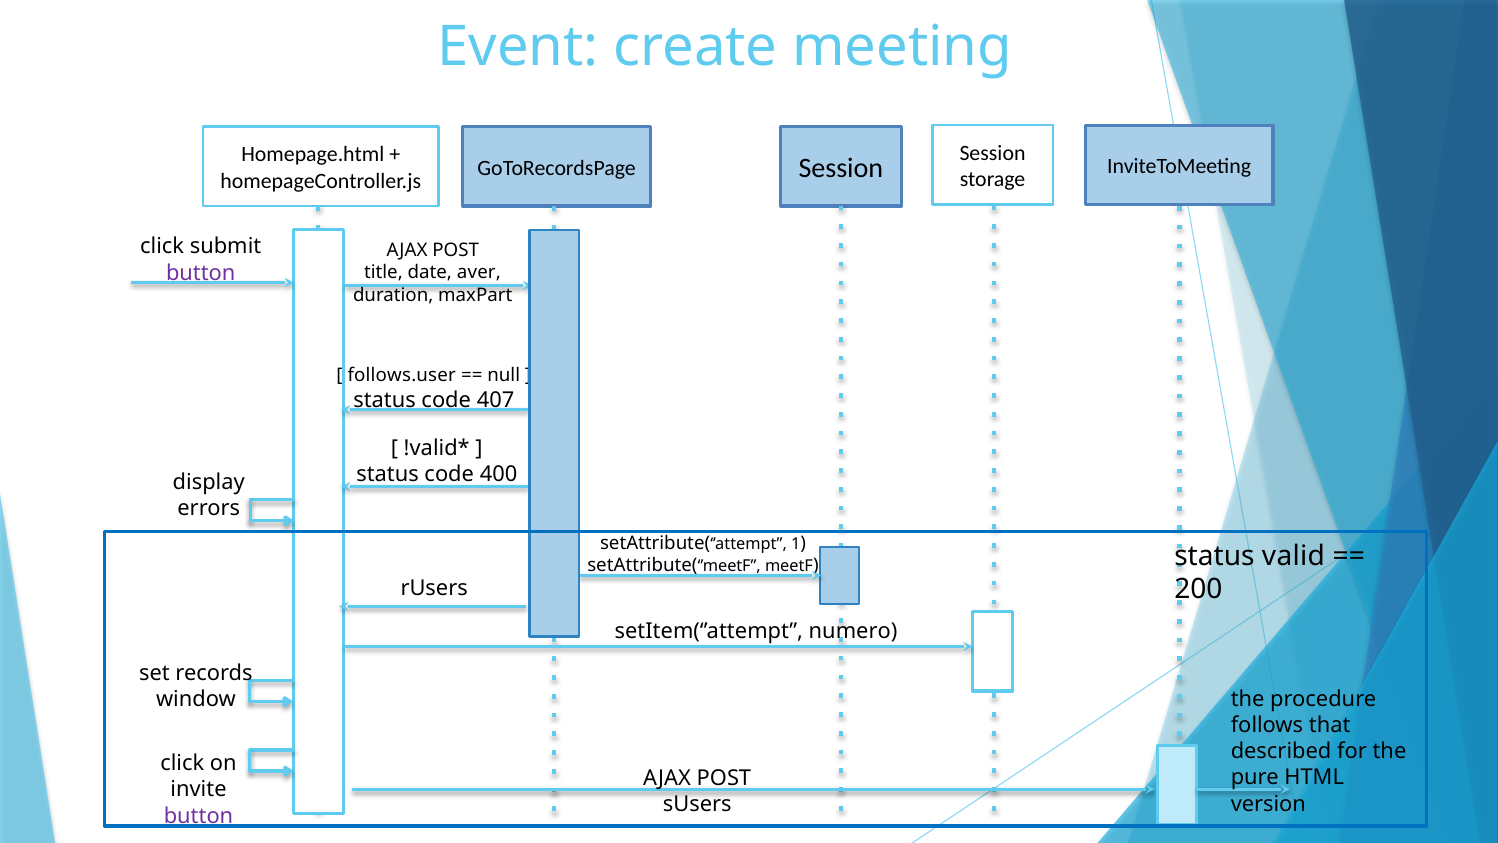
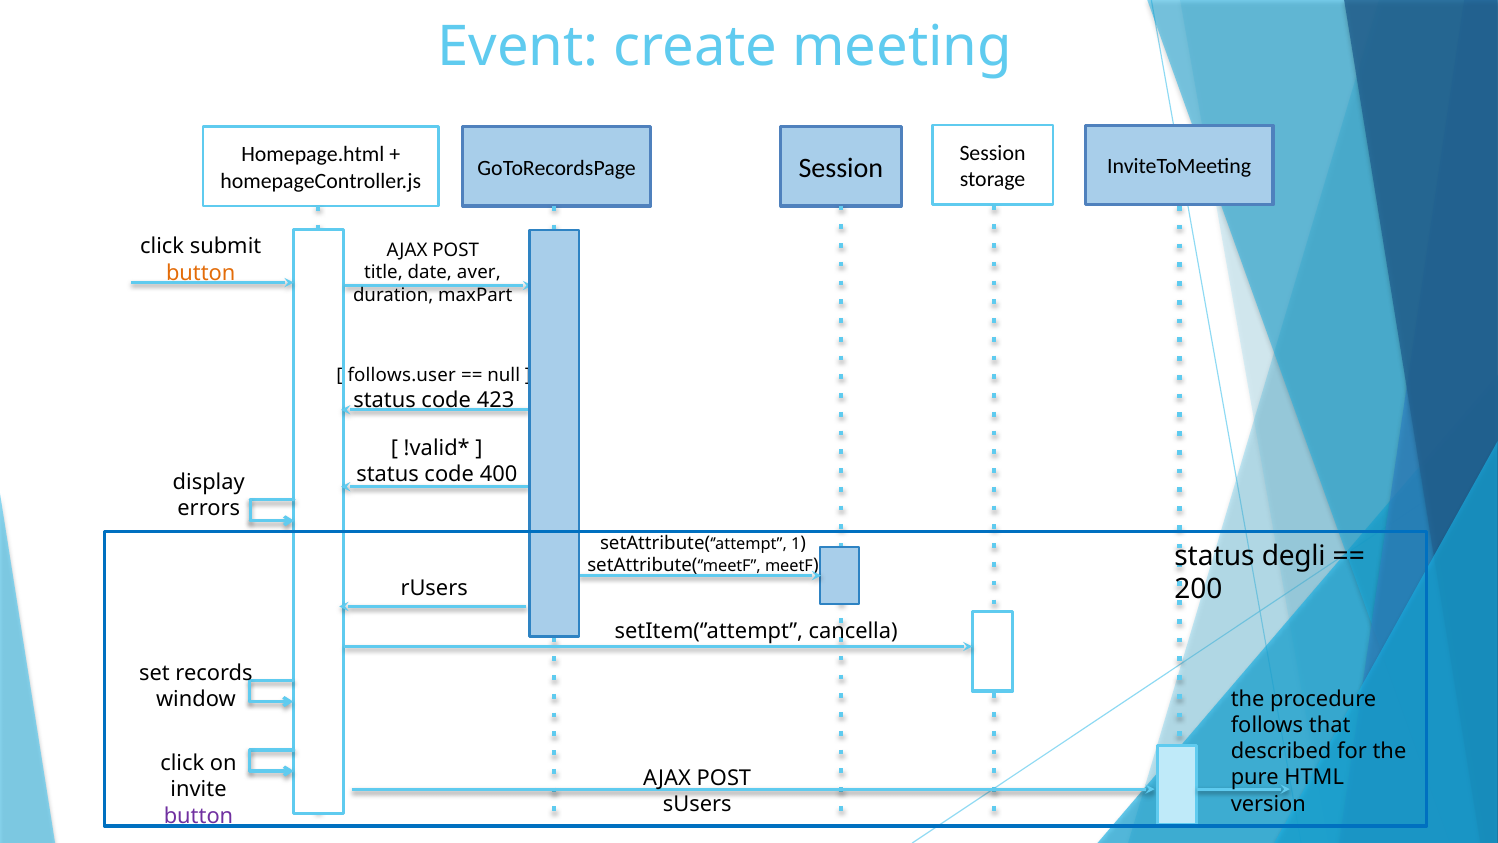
button colour: purple -> orange (201, 273)
407: 407 -> 423 (496, 400)
valid: valid -> degli (1294, 555)
numero: numero -> cancella (853, 631)
